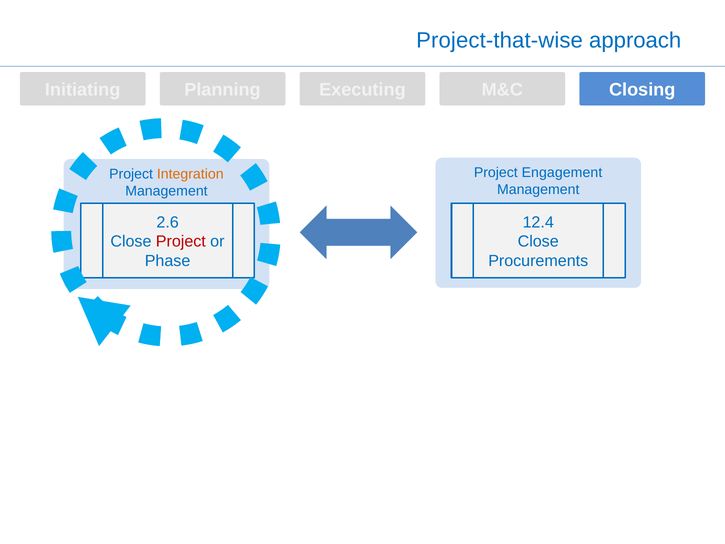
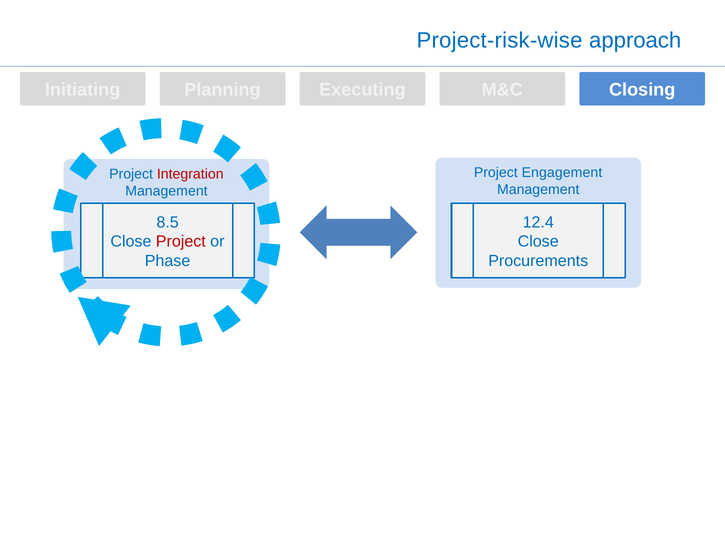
Project-that-wise: Project-that-wise -> Project-risk-wise (499, 40)
Integration colour: orange -> red (190, 174)
2.6: 2.6 -> 8.5 (168, 222)
